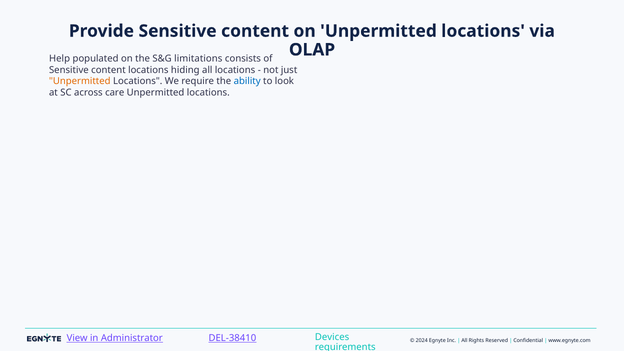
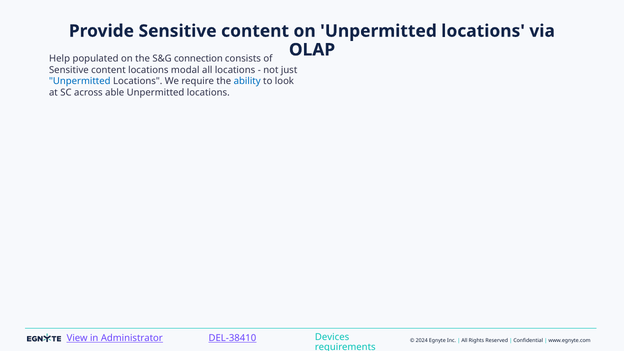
limitations: limitations -> connection (198, 58)
hiding: hiding -> modal (185, 70)
Unpermitted colour: orange -> blue (80, 81)
care: care -> able (115, 93)
